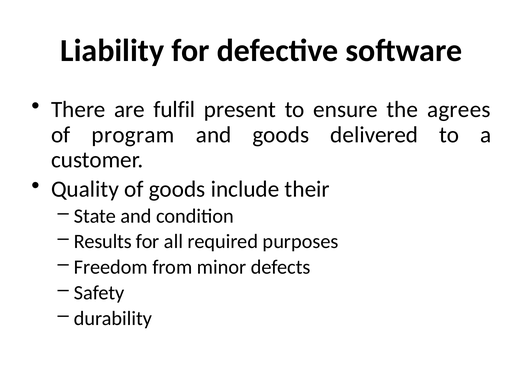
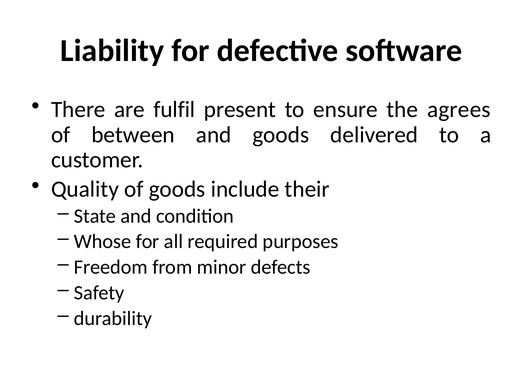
program: program -> between (133, 135)
Results: Results -> Whose (103, 242)
